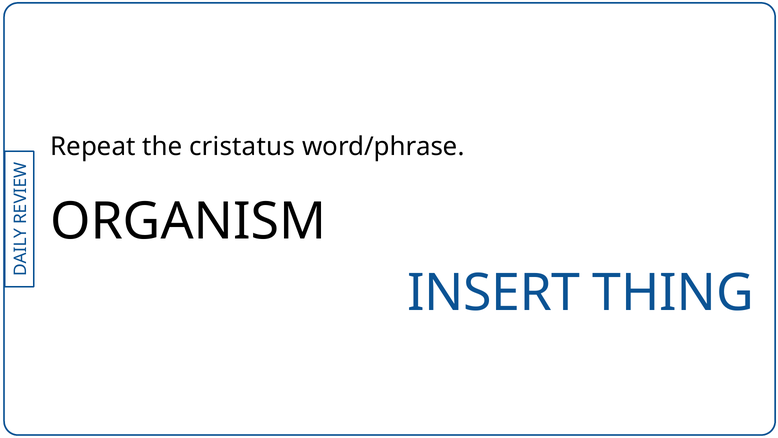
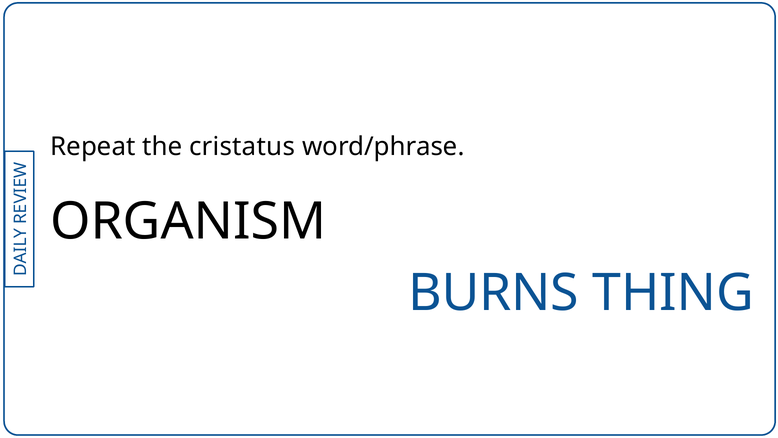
INSERT: INSERT -> BURNS (494, 293)
